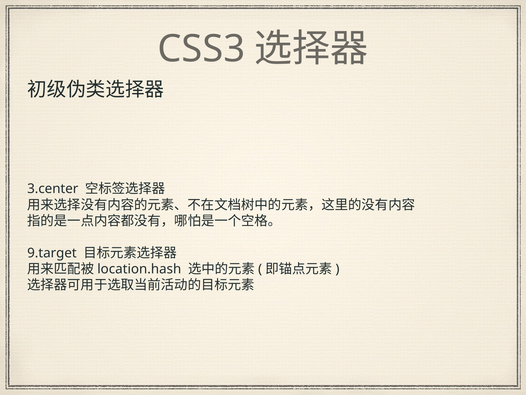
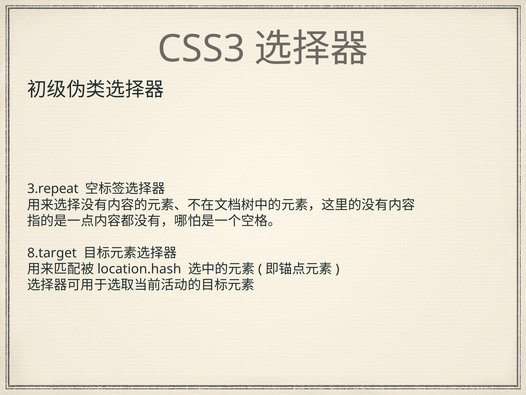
3.center: 3.center -> 3.repeat (53, 189)
9.target: 9.target -> 8.target (52, 253)
